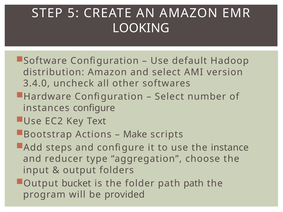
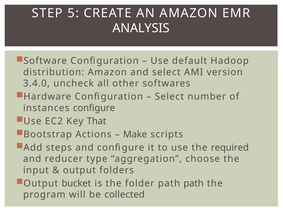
LOOKING: LOOKING -> ANALYSIS (141, 28)
Text: Text -> That (97, 121)
instance: instance -> required (230, 148)
provided: provided -> collected (125, 195)
